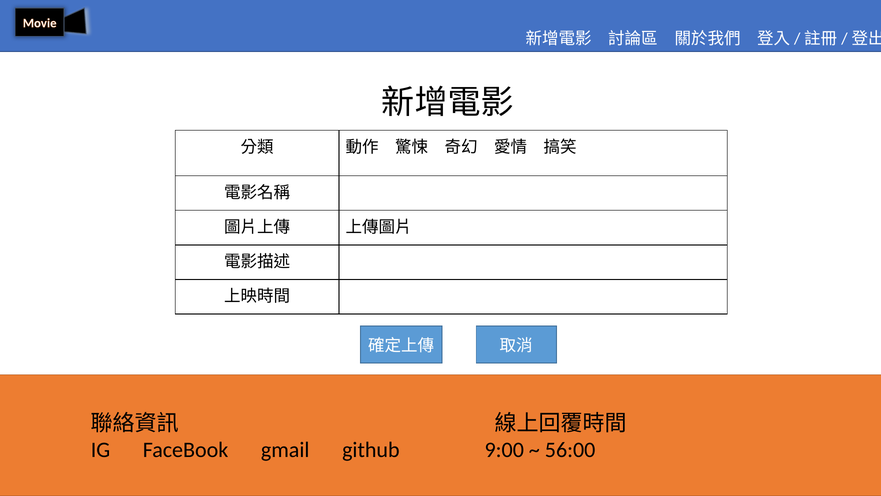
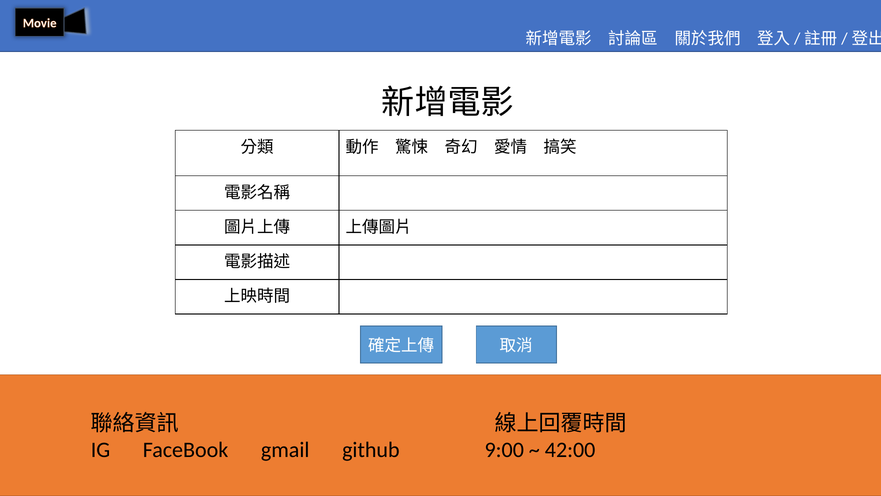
56:00: 56:00 -> 42:00 (570, 449)
